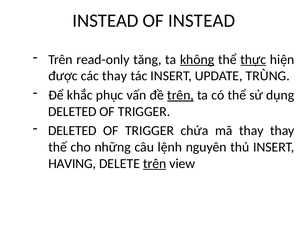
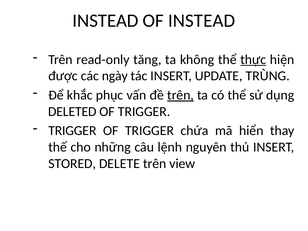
không underline: present -> none (197, 59)
các thay: thay -> ngày (115, 76)
DELETED: DELETED -> TRIGGER (72, 131)
mã thay: thay -> hiển (251, 131)
HAVING: HAVING -> STORED (72, 164)
trên underline: present -> none (155, 164)
